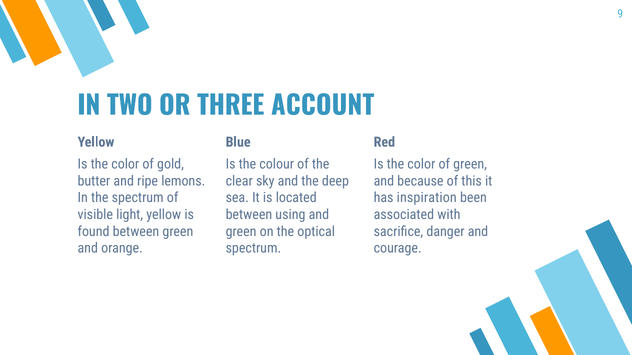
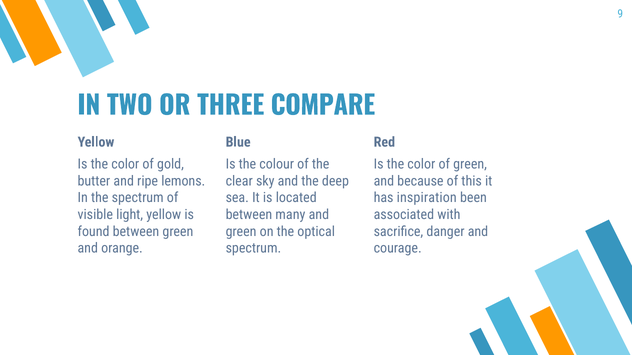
ACCOUNT: ACCOUNT -> COMPARE (323, 106)
using: using -> many (290, 215)
